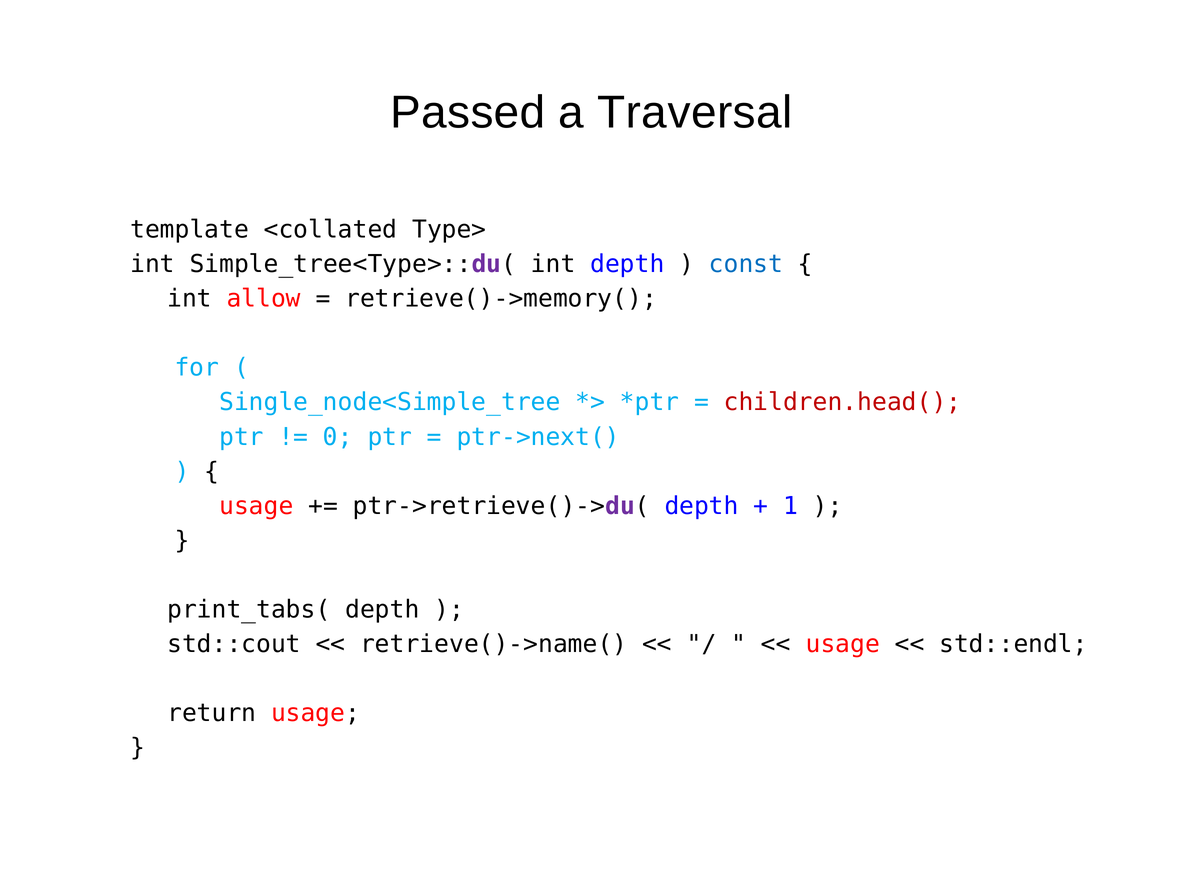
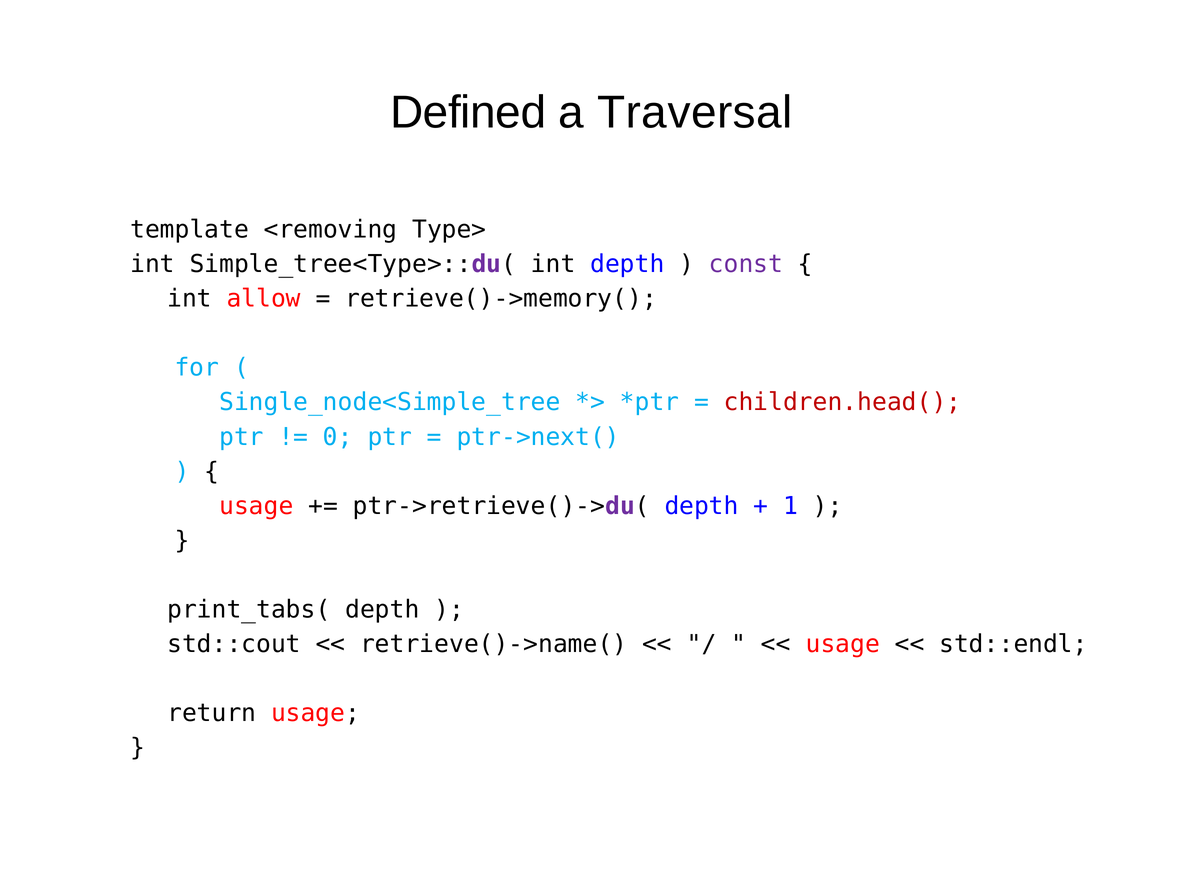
Passed: Passed -> Defined (468, 113)
<collated: <collated -> <removing (331, 230)
const colour: blue -> purple (746, 264)
